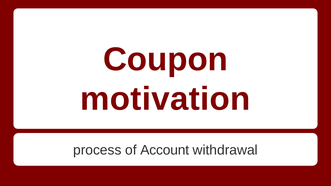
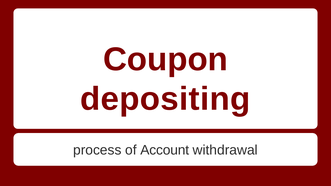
motivation: motivation -> depositing (165, 99)
